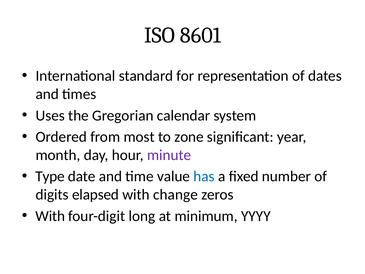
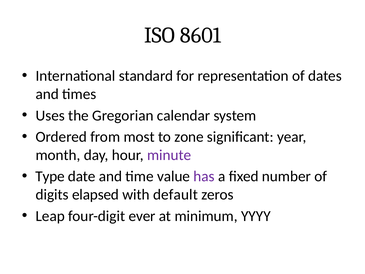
has colour: blue -> purple (204, 176)
change: change -> default (176, 195)
With: With -> Leap (50, 216)
long: long -> ever (142, 216)
